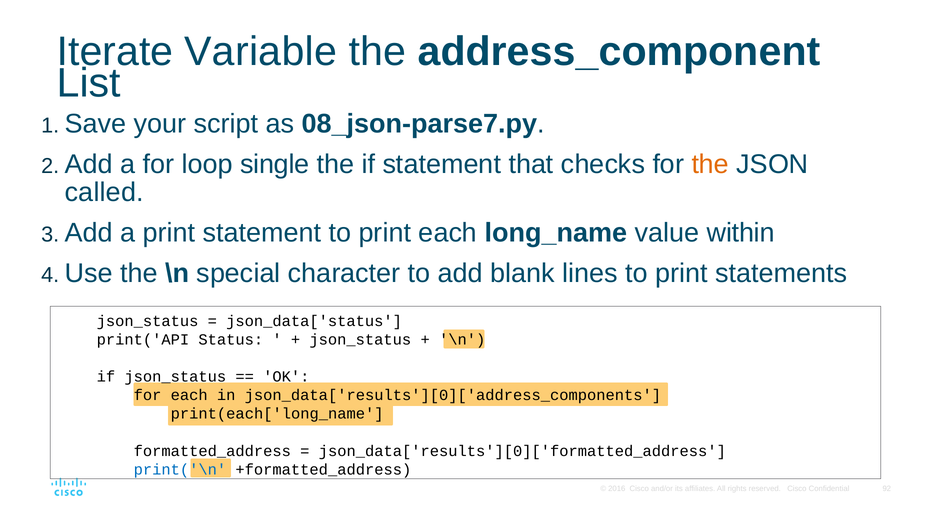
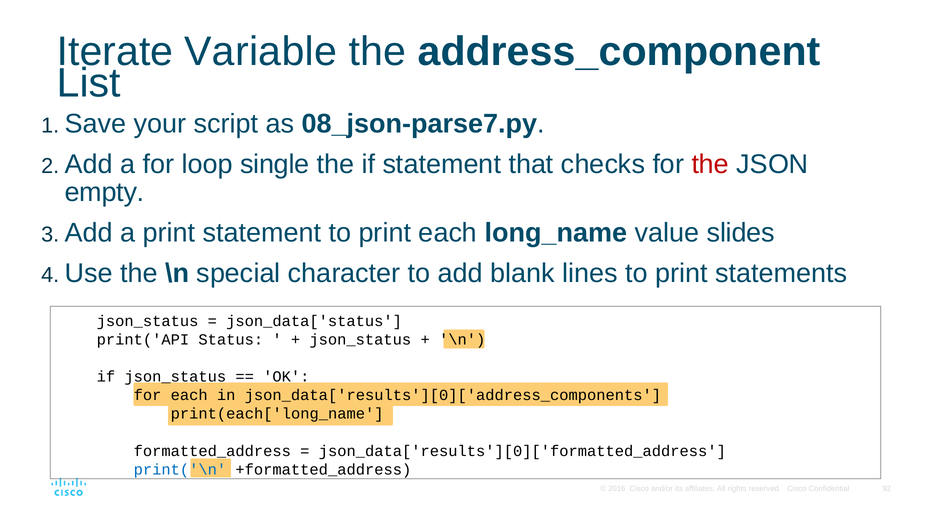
the colour: orange -> red (710, 164)
called: called -> empty (104, 192)
within: within -> slides (741, 233)
